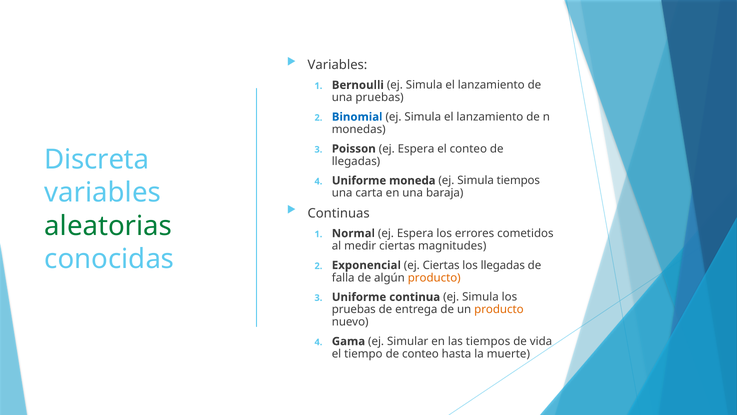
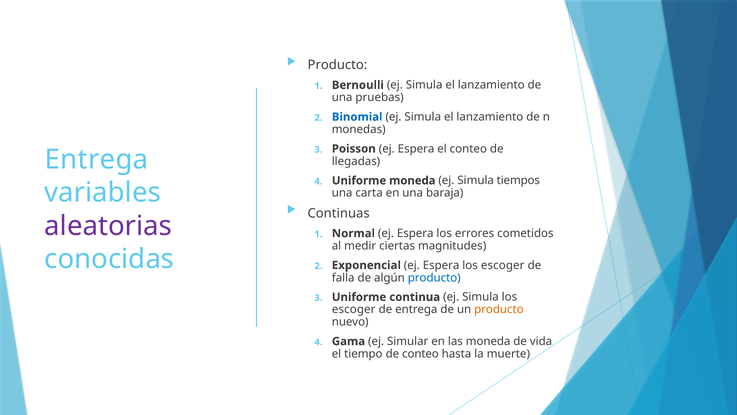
Variables: Variables -> Producto (337, 65)
Discreta: Discreta -> Entrega (97, 159)
aleatorias colour: green -> purple (108, 226)
Exponencial ej Ciertas: Ciertas -> Espera (441, 265)
llegadas: llegadas -> escoger (503, 265)
producto colour: orange -> blue (434, 277)
pruebas: pruebas -> escoger (354, 309)
las tiempos: tiempos -> moneda (488, 341)
